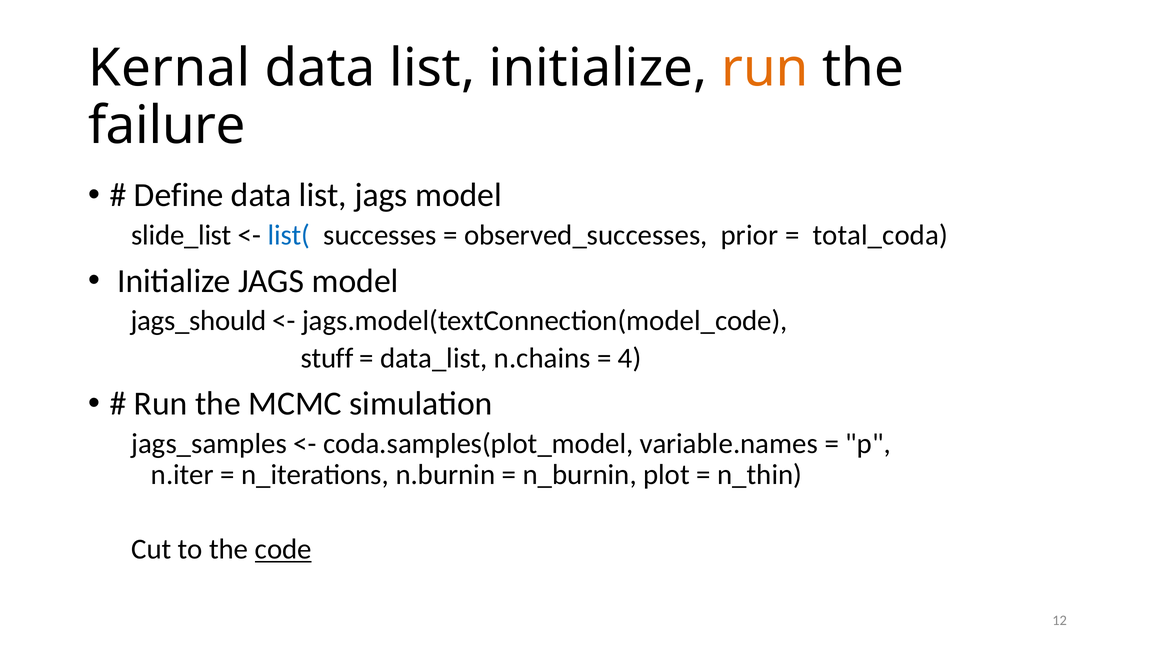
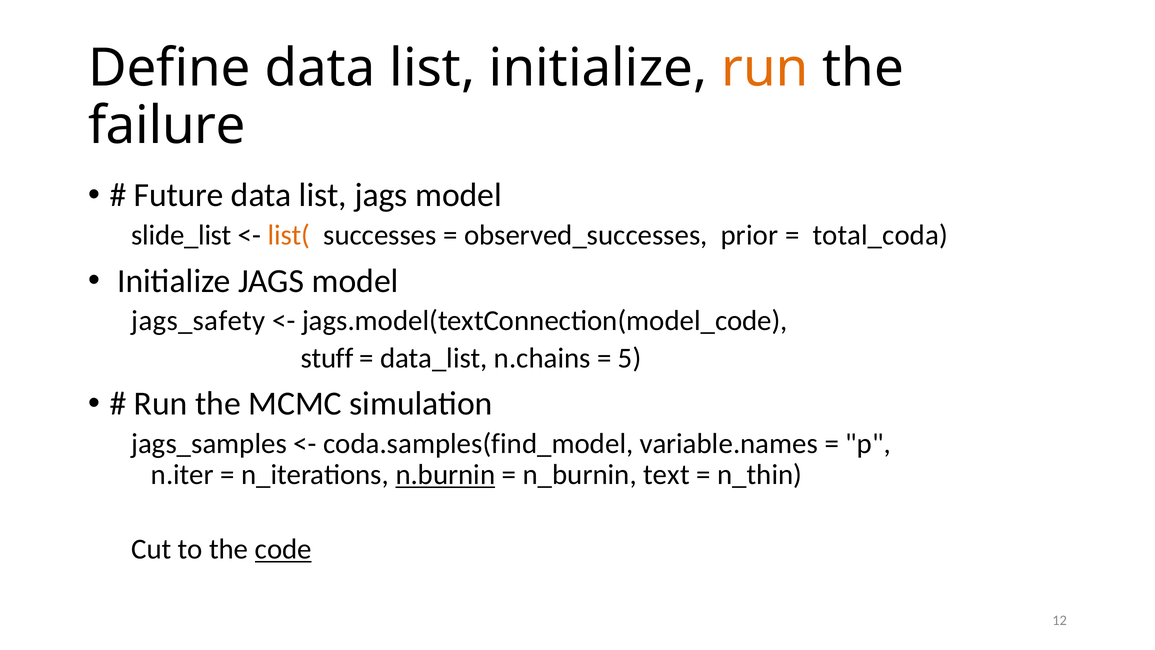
Kernal: Kernal -> Define (169, 68)
Define: Define -> Future (179, 195)
list( colour: blue -> orange (289, 235)
jags_should: jags_should -> jags_safety (198, 321)
4: 4 -> 5 (630, 358)
coda.samples(plot_model: coda.samples(plot_model -> coda.samples(find_model (478, 443)
n.burnin underline: none -> present (445, 475)
plot: plot -> text (666, 475)
